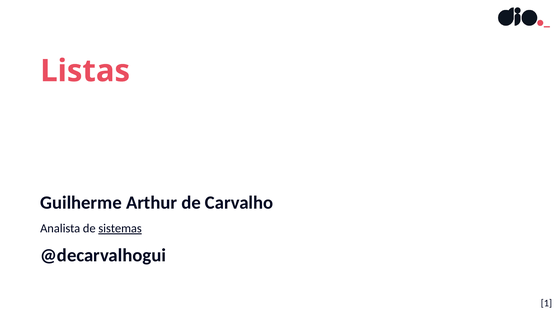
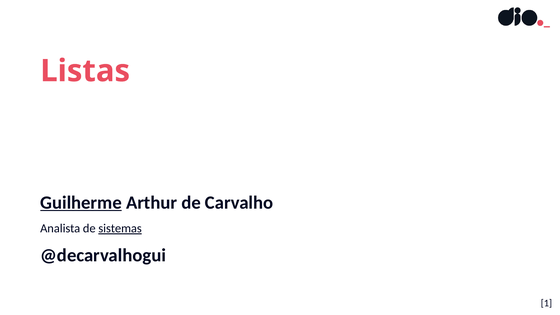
Guilherme underline: none -> present (81, 203)
